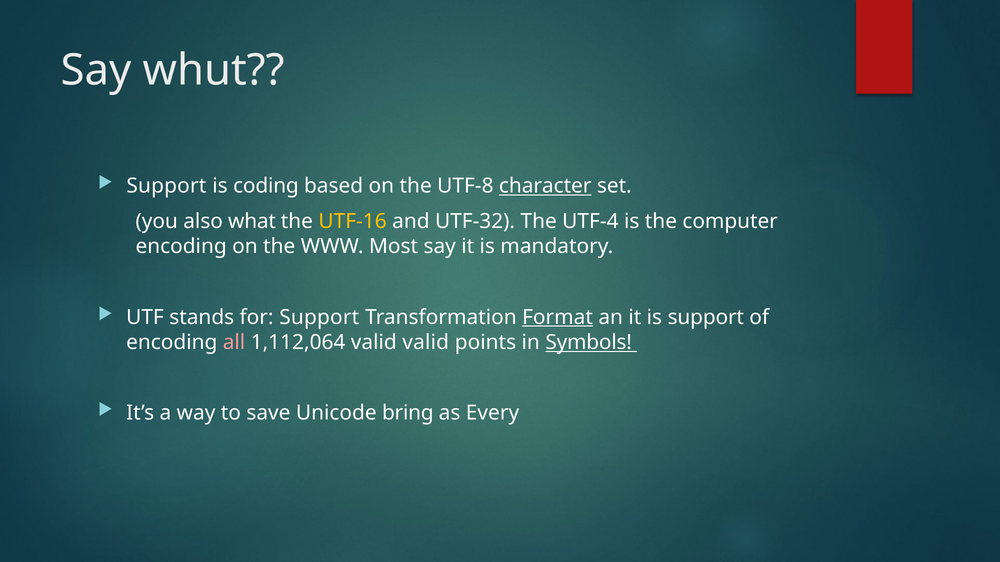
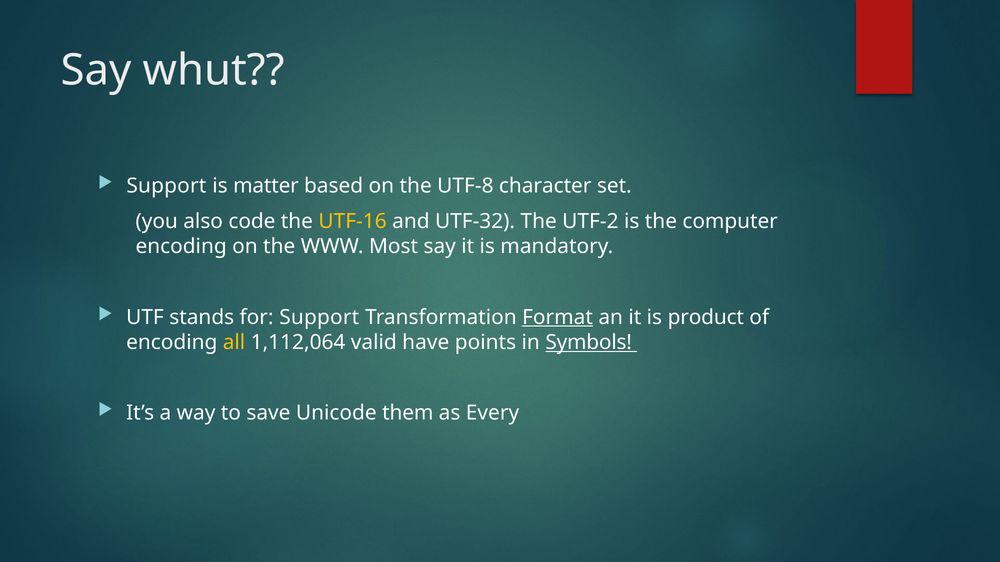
coding: coding -> matter (266, 186)
character underline: present -> none (545, 186)
what: what -> code (252, 222)
UTF-4: UTF-4 -> UTF-2 (590, 222)
is support: support -> product (706, 317)
all colour: pink -> yellow (234, 342)
valid valid: valid -> have (426, 342)
bring: bring -> them (408, 413)
